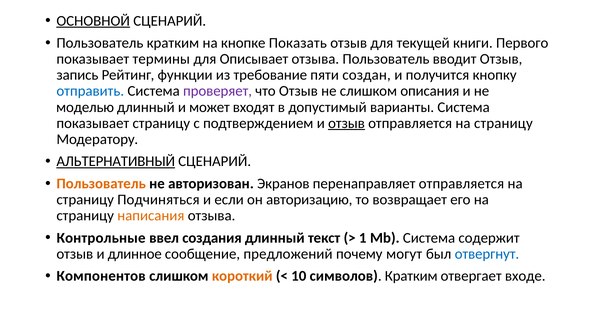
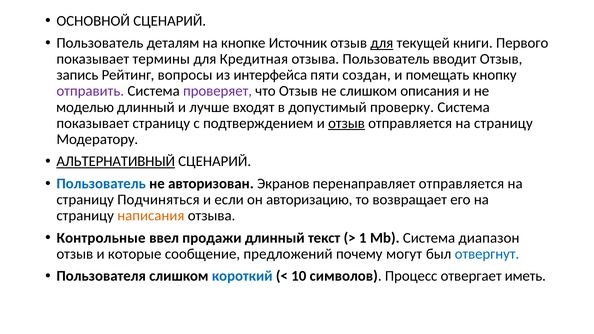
ОСНОВНОЙ underline: present -> none (93, 21)
Пользователь кратким: кратким -> деталям (173, 43)
Показать: Показать -> Источник (298, 43)
для underline: none -> present (382, 43)
Описывает: Описывает -> Кредитная (254, 59)
функции: функции -> вопросы (185, 75)
требование: требование -> интерфейса (270, 75)
получится: получится -> помещать (438, 75)
отправить colour: blue -> purple (90, 91)
может: может -> лучше (209, 107)
варианты: варианты -> проверку (402, 107)
Пользователь colour: orange -> blue (101, 184)
создания: создания -> продажи (212, 238)
содержит: содержит -> диапазон (489, 238)
длинное: длинное -> которые (135, 254)
Компонентов: Компонентов -> Пользователя (101, 276)
короткий colour: orange -> blue (242, 276)
символов Кратким: Кратким -> Процесс (411, 276)
входе: входе -> иметь (525, 276)
